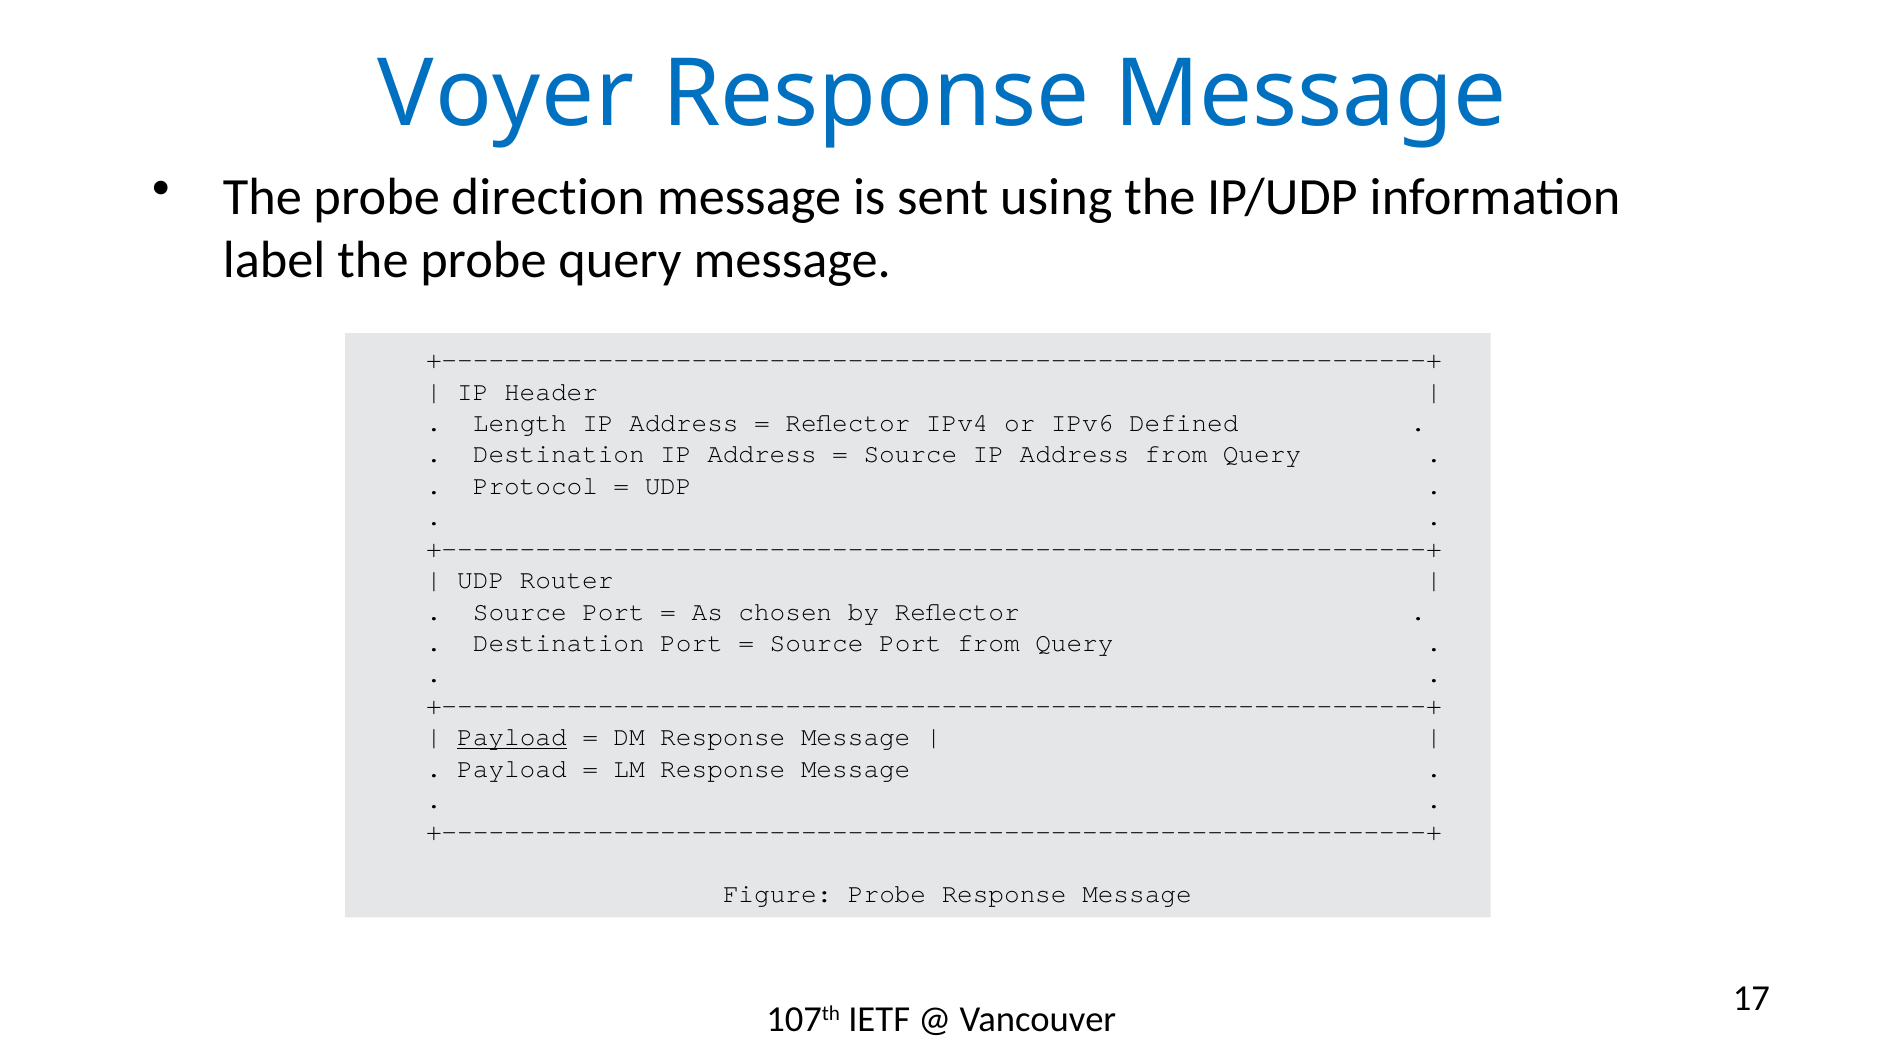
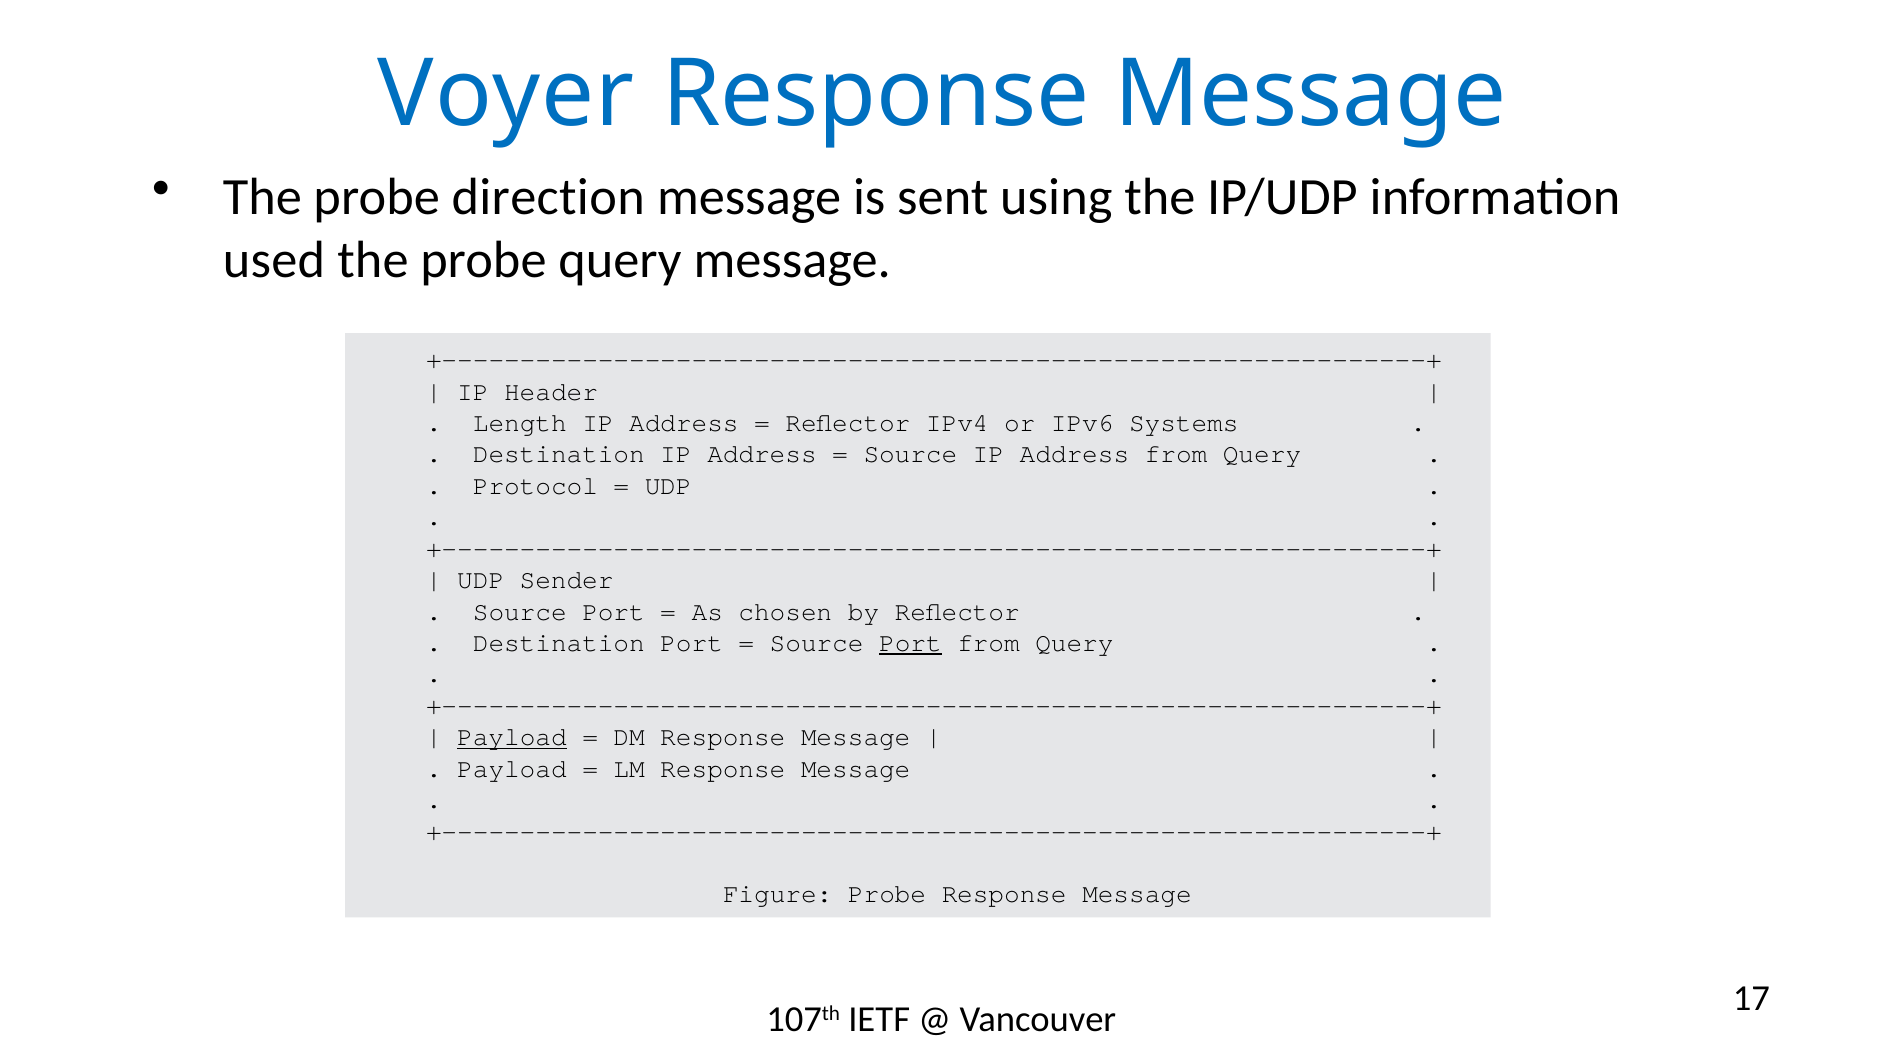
label: label -> used (274, 260)
Defined: Defined -> Systems (1184, 423)
Router: Router -> Sender (567, 580)
Port underline: none -> present (910, 643)
